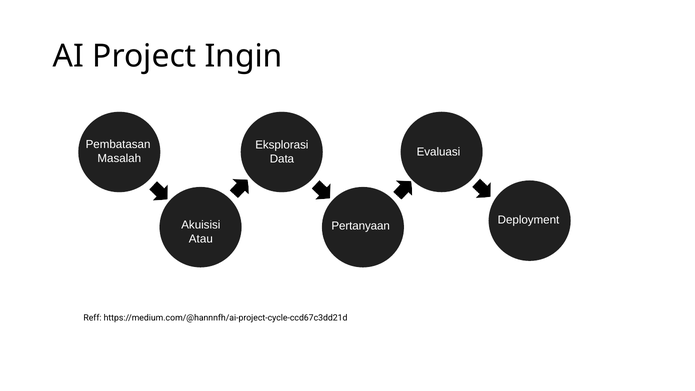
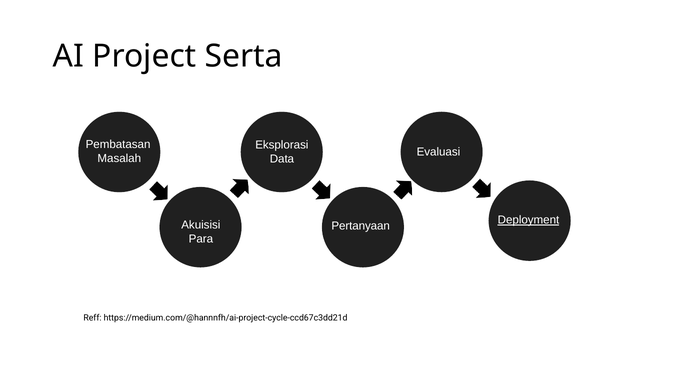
Ingin: Ingin -> Serta (244, 56)
Deployment underline: none -> present (528, 220)
Atau: Atau -> Para (201, 239)
